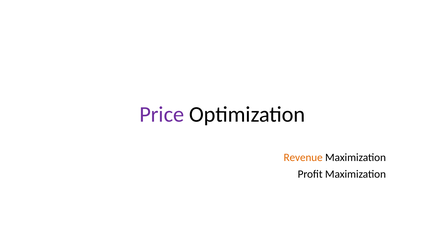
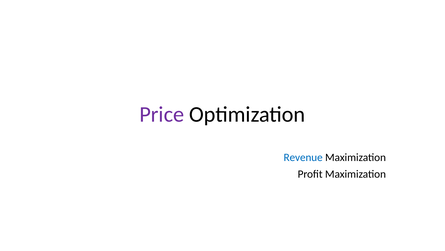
Revenue colour: orange -> blue (303, 157)
